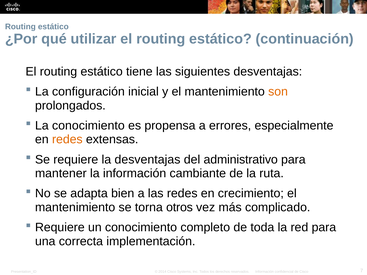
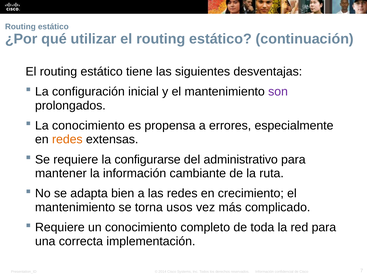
son colour: orange -> purple (278, 92)
la desventajas: desventajas -> configurarse (148, 160)
otros: otros -> usos (179, 208)
